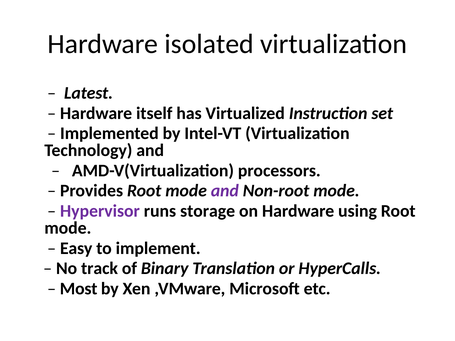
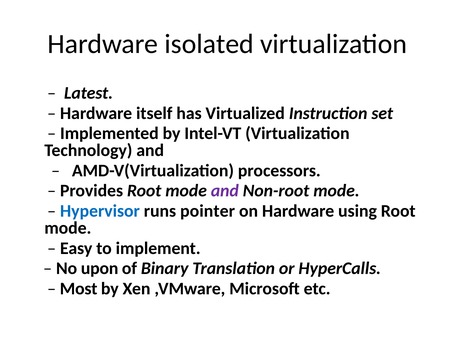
Hypervisor colour: purple -> blue (100, 211)
storage: storage -> pointer (208, 211)
track: track -> upon (100, 269)
